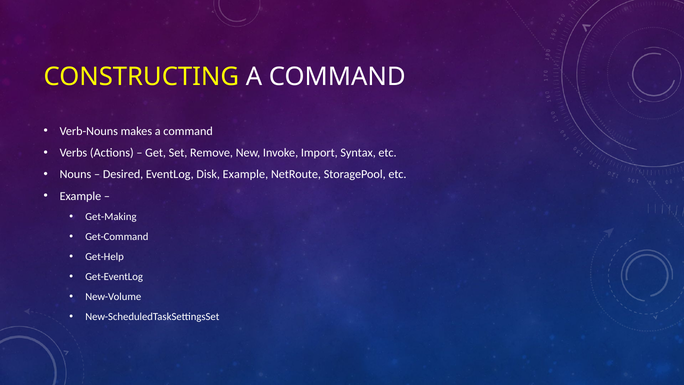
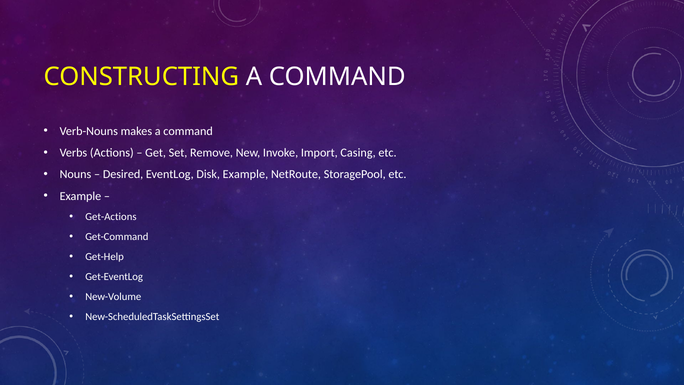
Syntax: Syntax -> Casing (358, 153)
Get-Making: Get-Making -> Get-Actions (111, 217)
